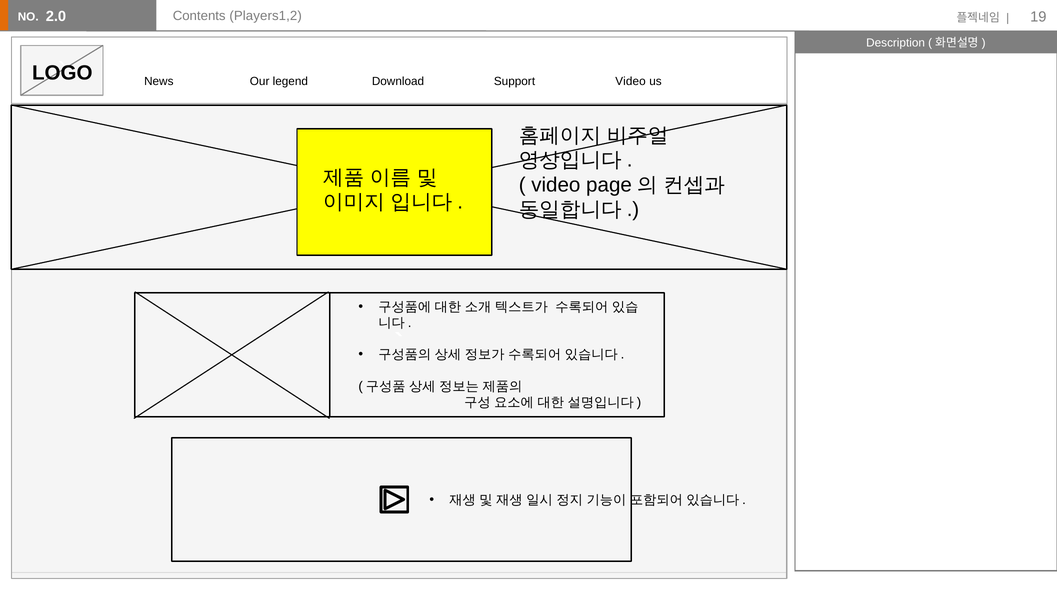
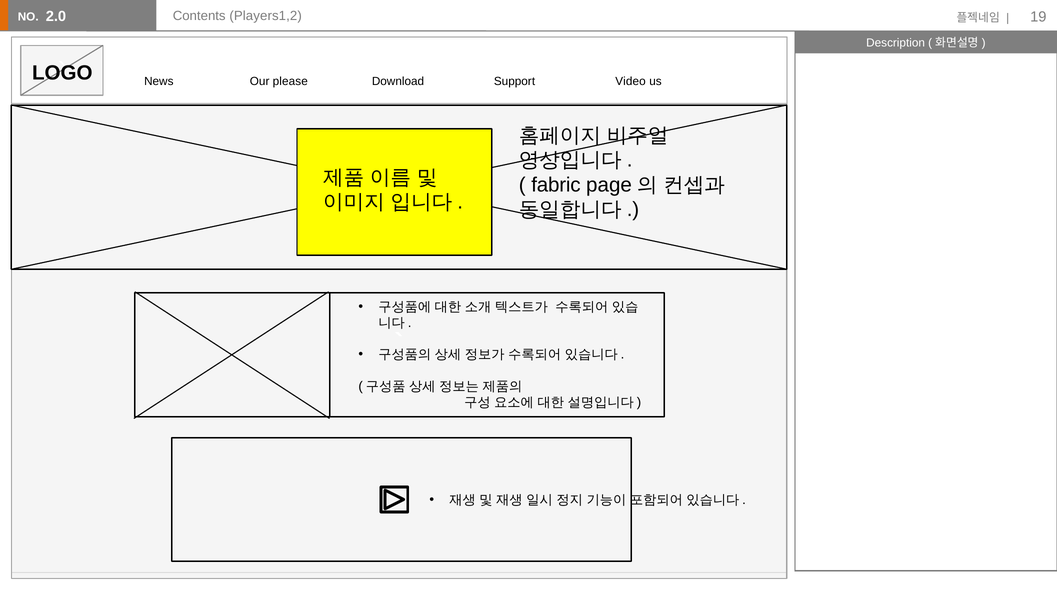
legend: legend -> please (290, 81)
video: video -> fabric (556, 185)
